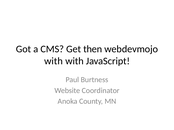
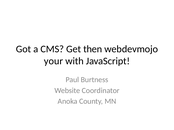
with: with -> your (53, 61)
